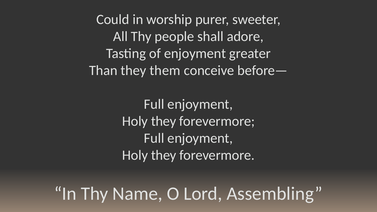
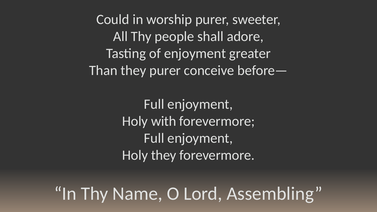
they them: them -> purer (165, 70)
they: they -> with (164, 121)
